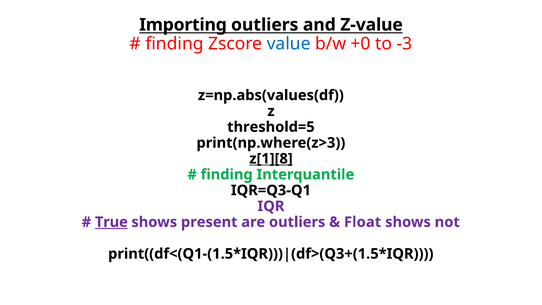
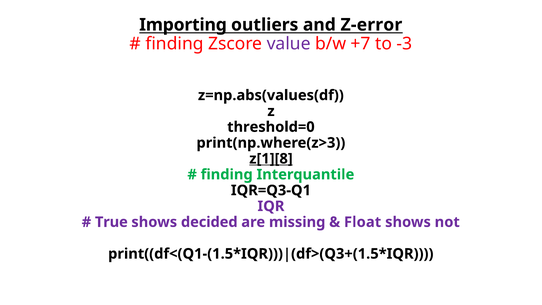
Z-value: Z-value -> Z-error (371, 25)
value colour: blue -> purple (289, 44)
+0: +0 -> +7 (361, 44)
threshold=5: threshold=5 -> threshold=0 (271, 127)
True underline: present -> none (111, 222)
present: present -> decided (209, 222)
are outliers: outliers -> missing (297, 222)
